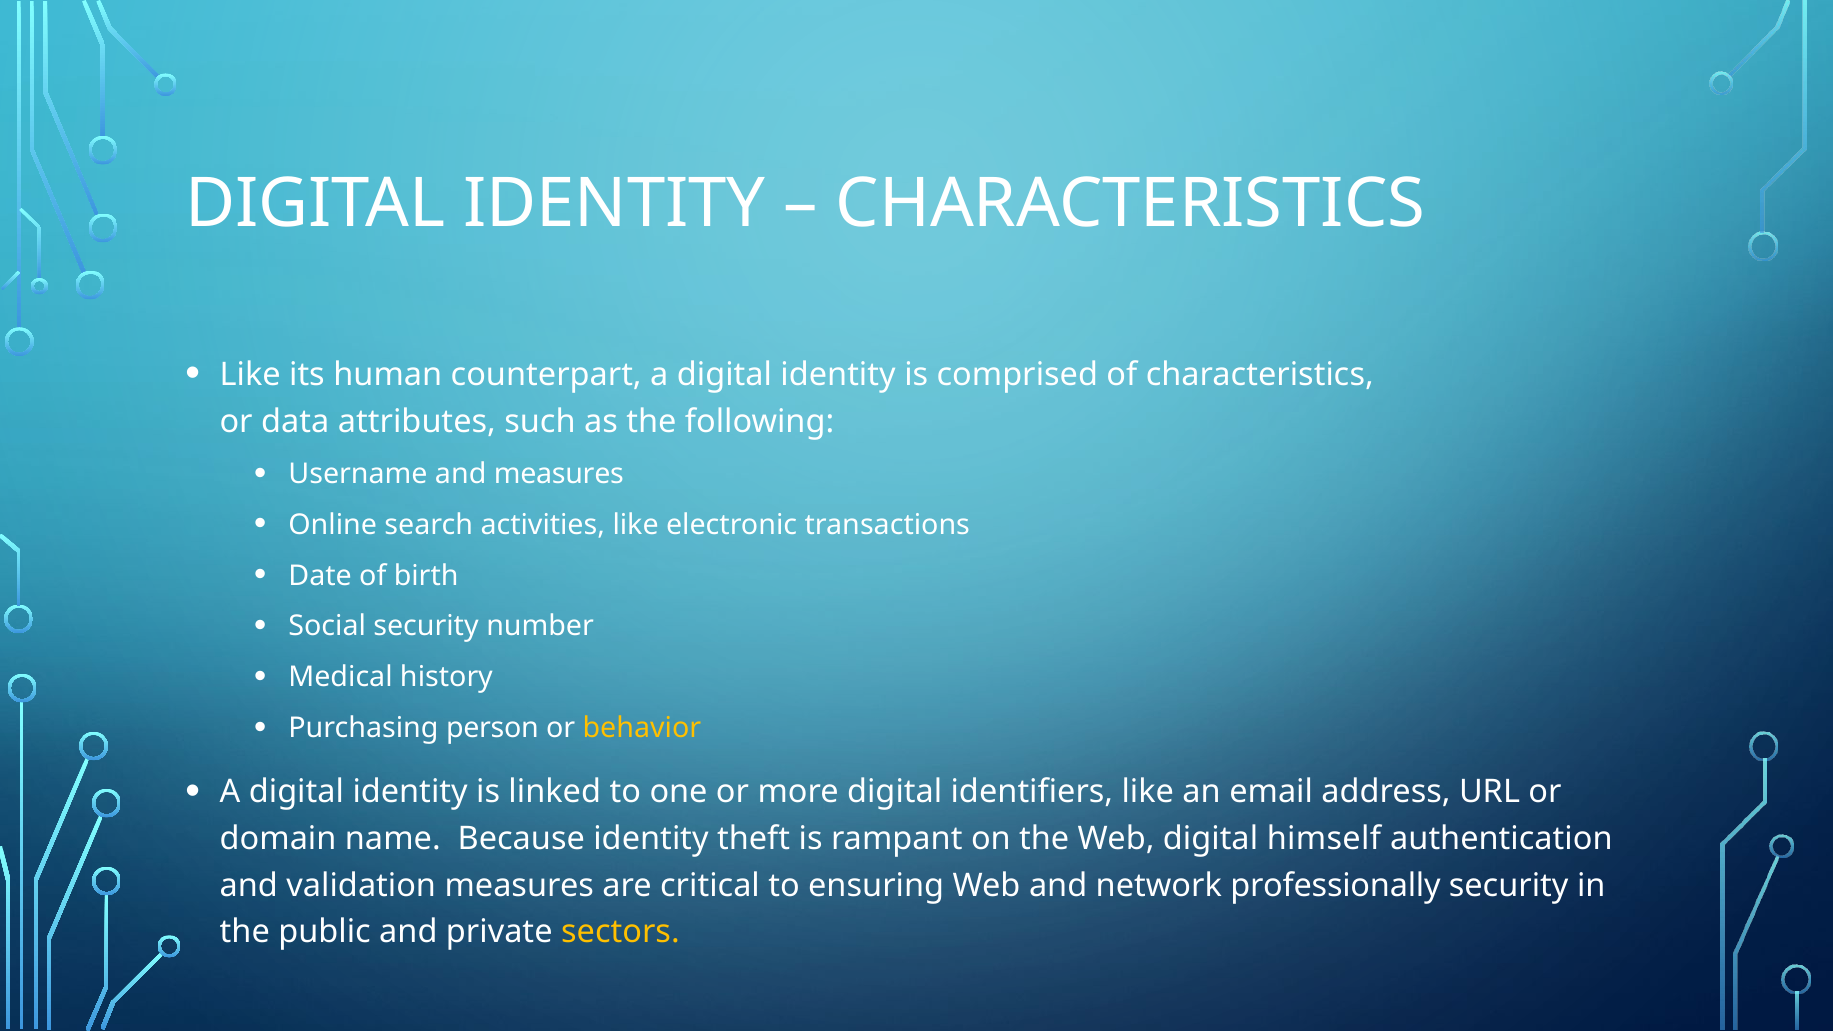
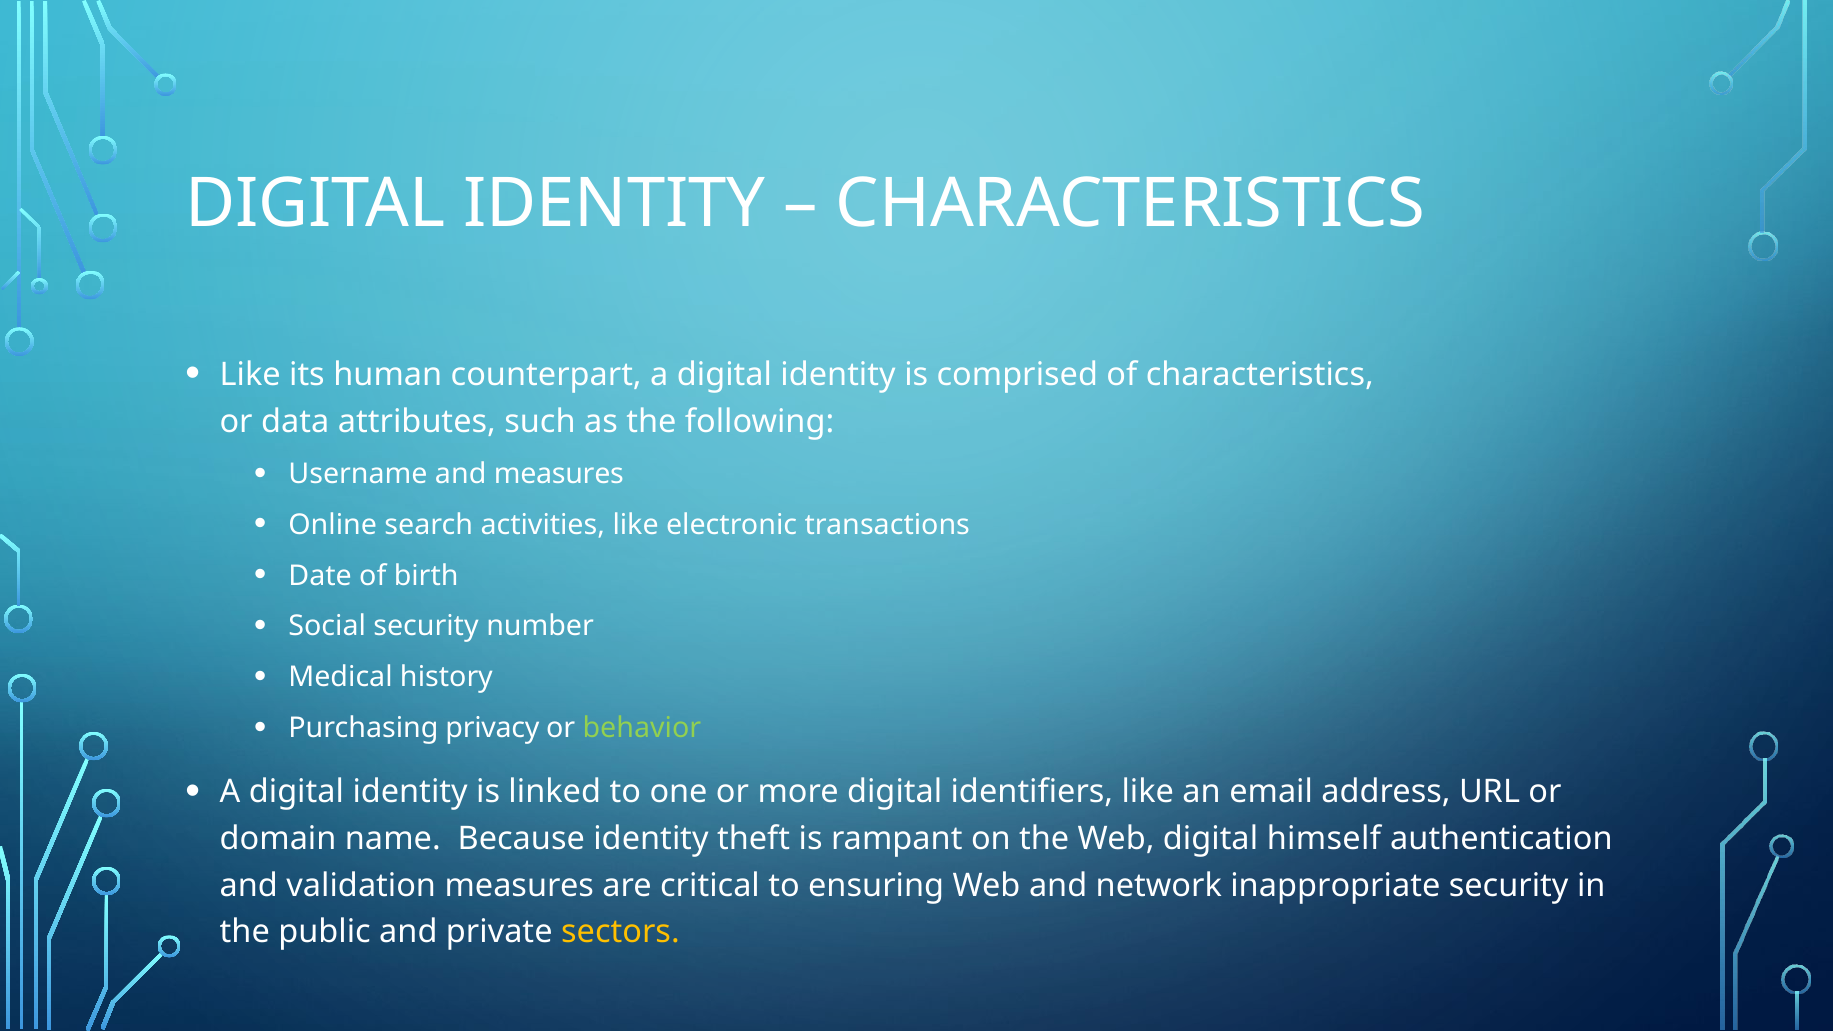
person: person -> privacy (492, 728)
behavior colour: yellow -> light green (642, 728)
professionally: professionally -> inappropriate (1335, 885)
